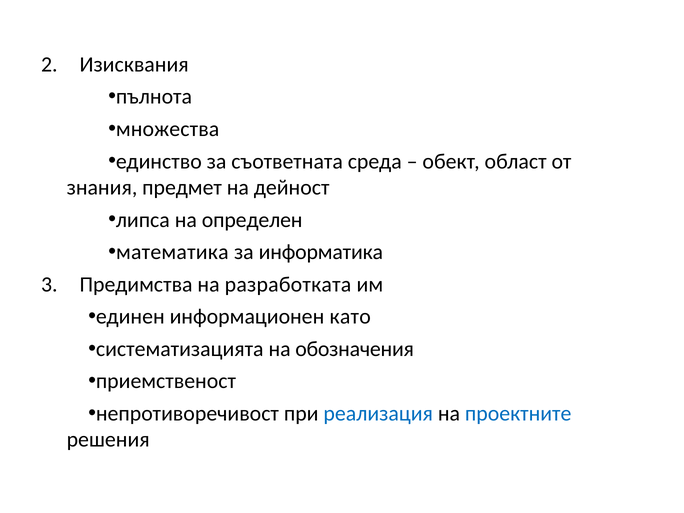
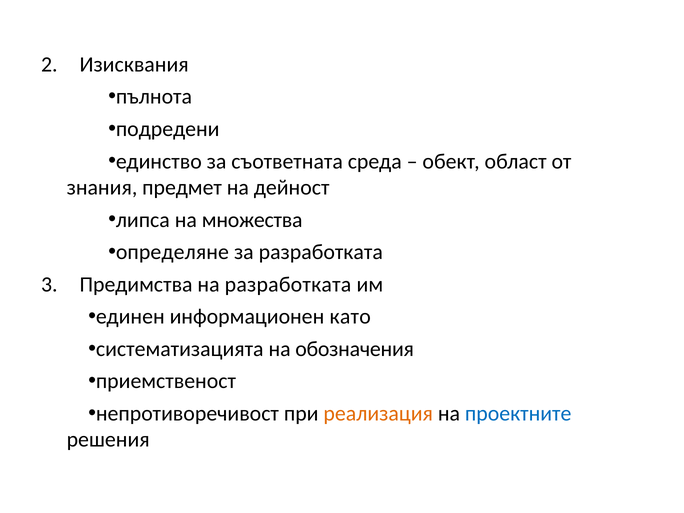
множества: множества -> подредени (168, 129)
определен: определен -> множества (252, 220)
математика: математика -> определяне (172, 252)
за информатика: информатика -> разработката (321, 252)
реализация colour: blue -> orange (378, 414)
